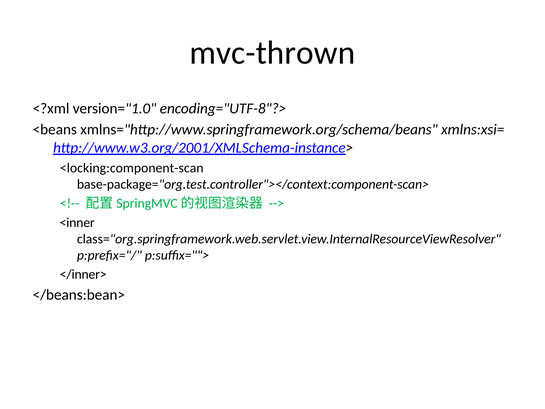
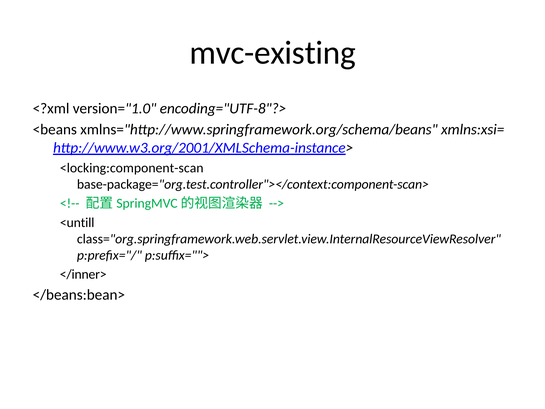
mvc-thrown: mvc-thrown -> mvc-existing (273, 53)
<inner: <inner -> <untill (77, 222)
